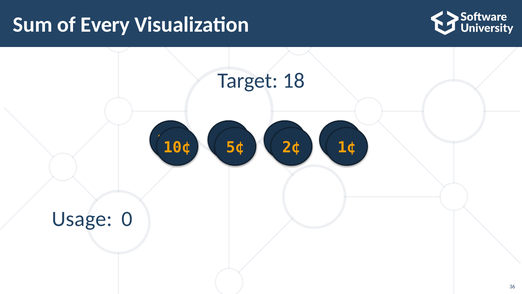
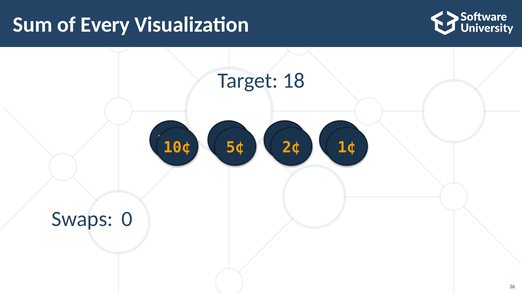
Usage: Usage -> Swaps (82, 219)
